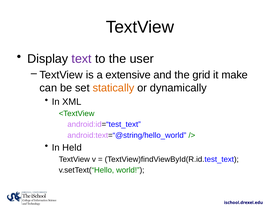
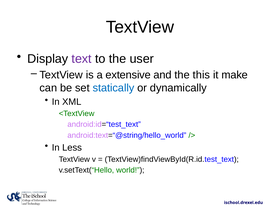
grid: grid -> this (201, 75)
statically colour: orange -> blue (113, 88)
Held: Held -> Less (72, 148)
